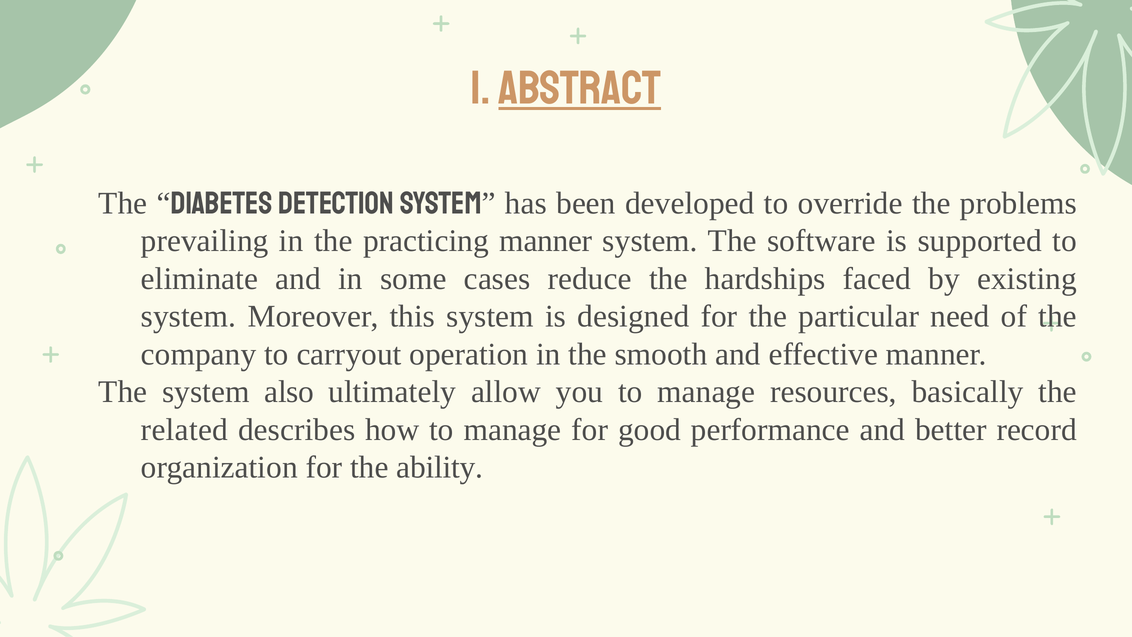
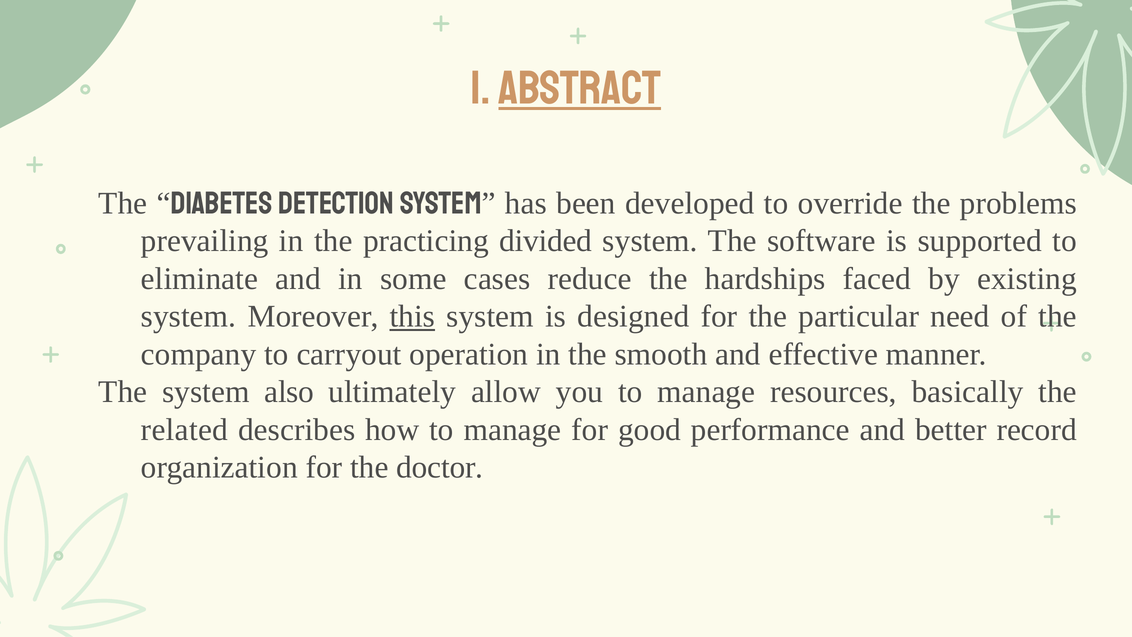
practicing manner: manner -> divided (546, 241)
this underline: none -> present (412, 316)
ability: ability -> doctor (440, 467)
